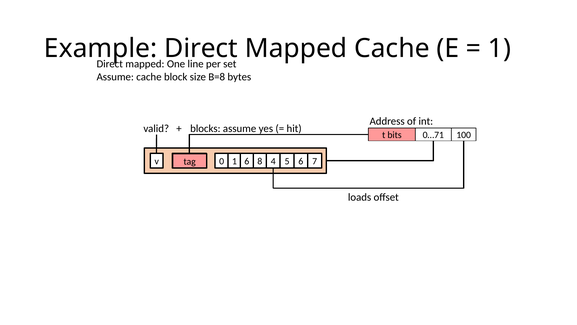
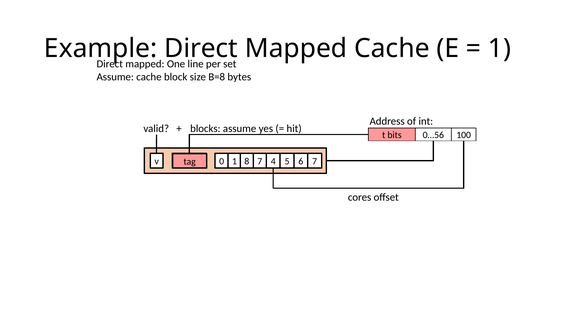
0…71: 0…71 -> 0…56 (433, 135)
1 6: 6 -> 8 (247, 161)
v 8: 8 -> 7 (260, 161)
loads: loads -> cores (360, 197)
